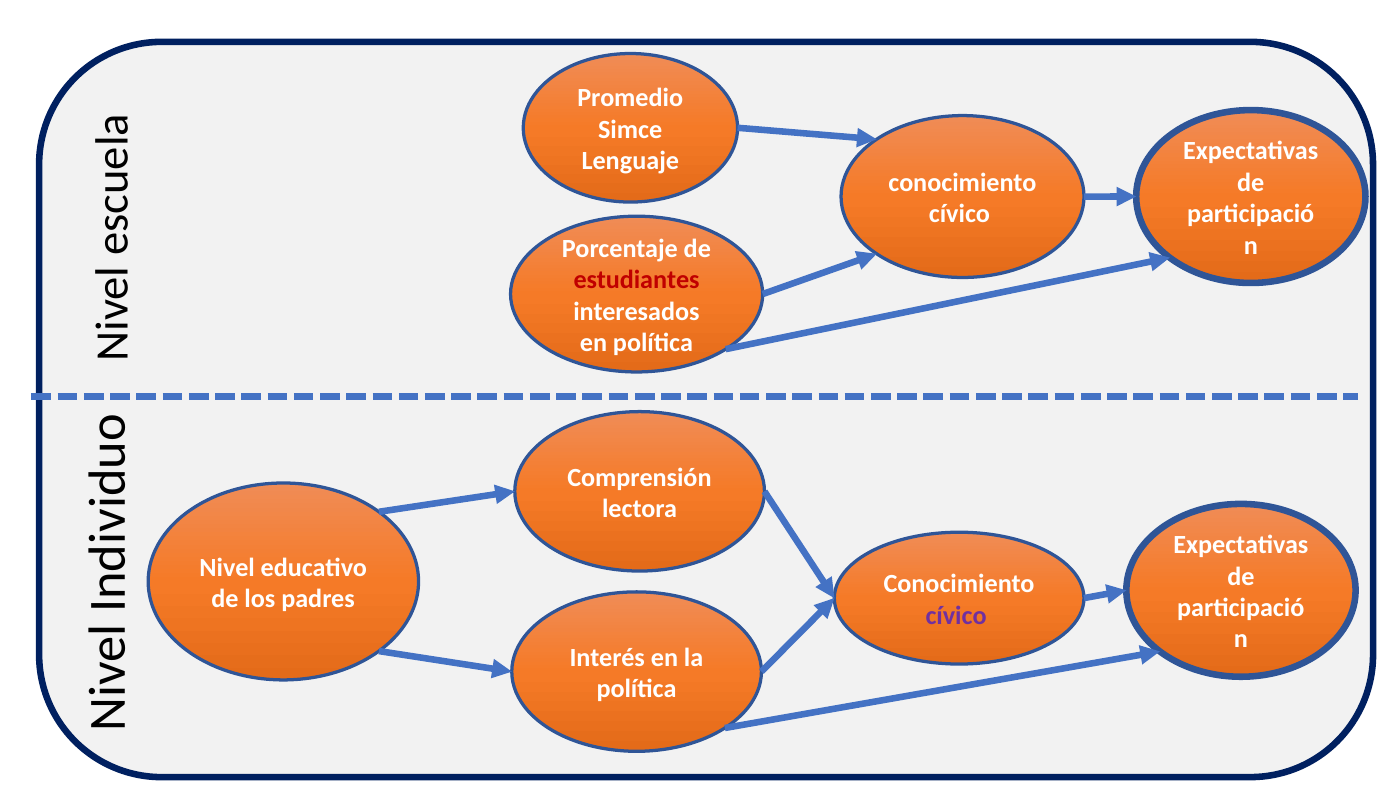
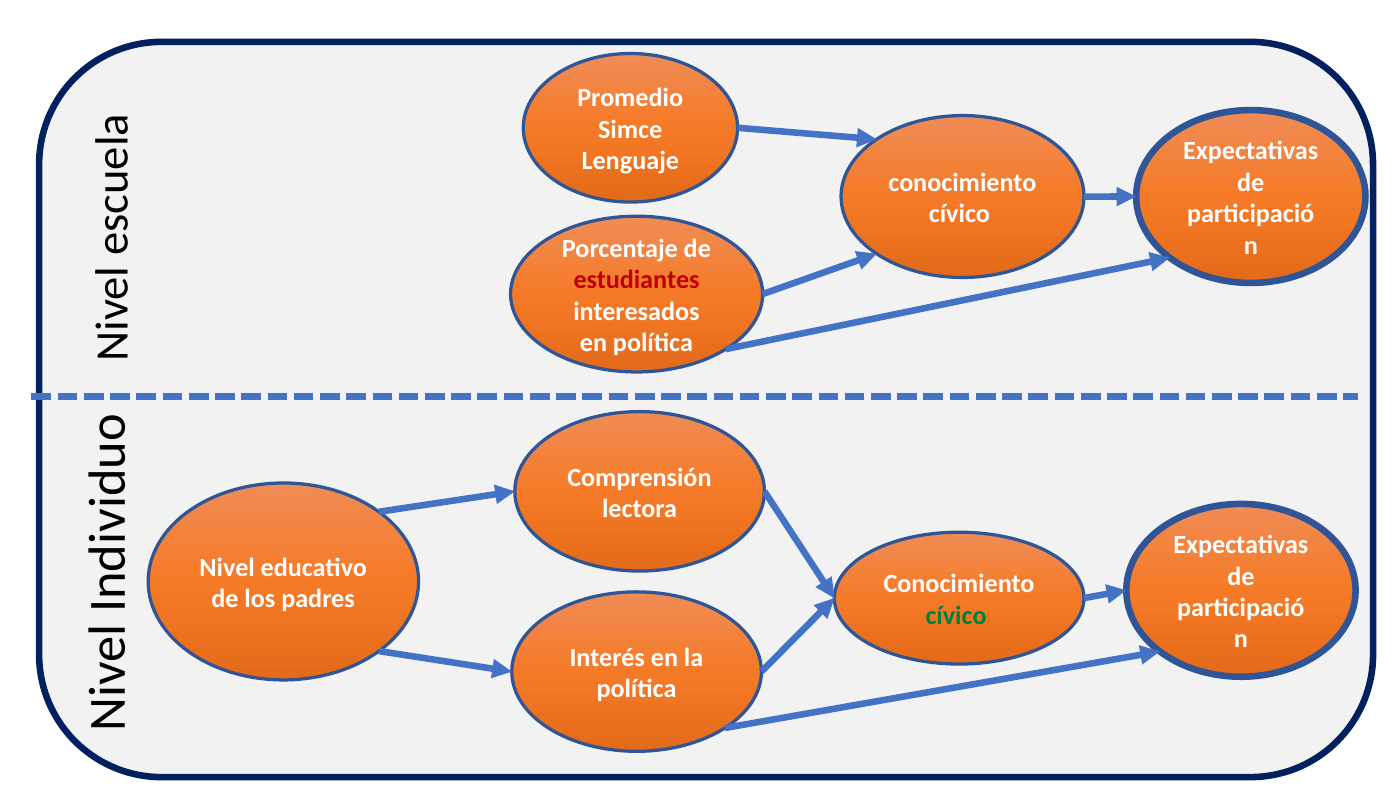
cívico colour: purple -> green (956, 616)
